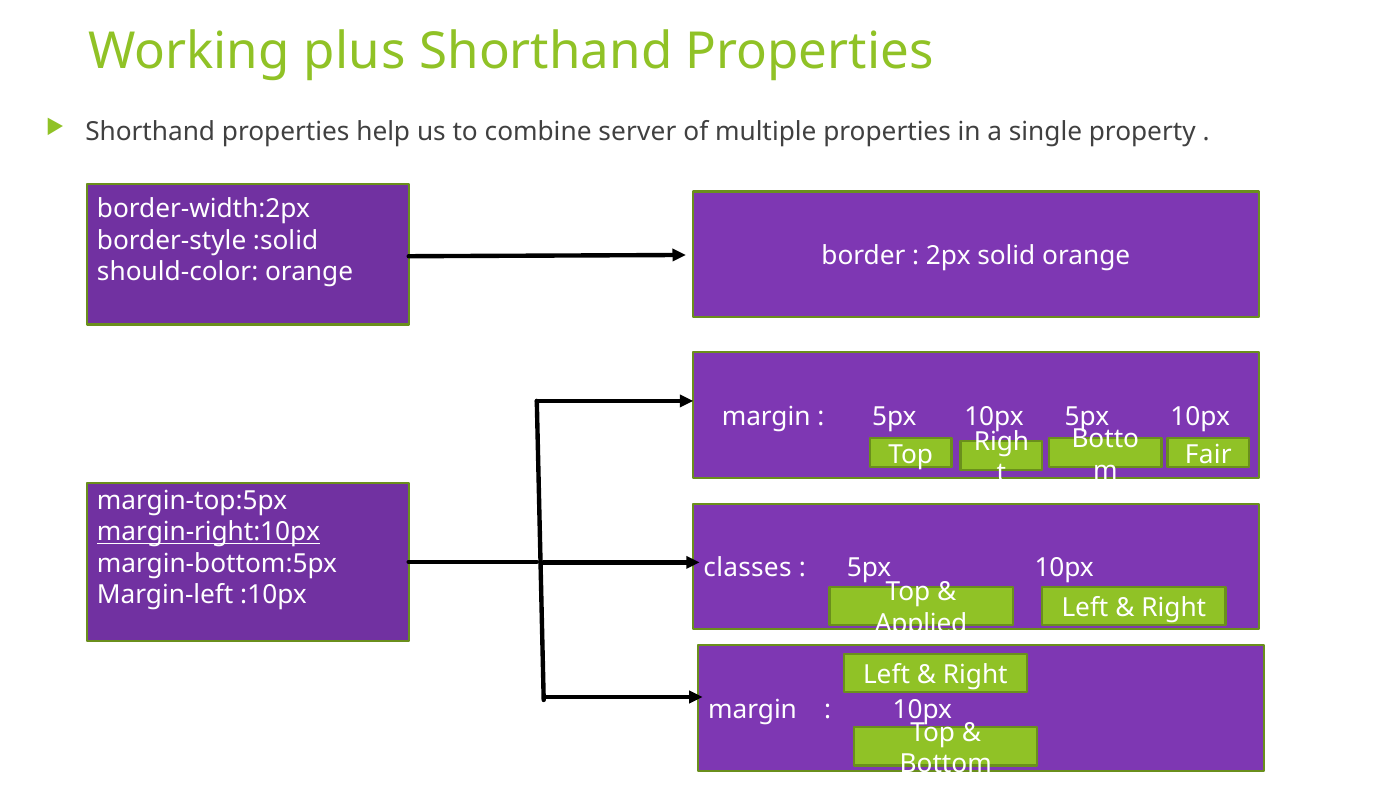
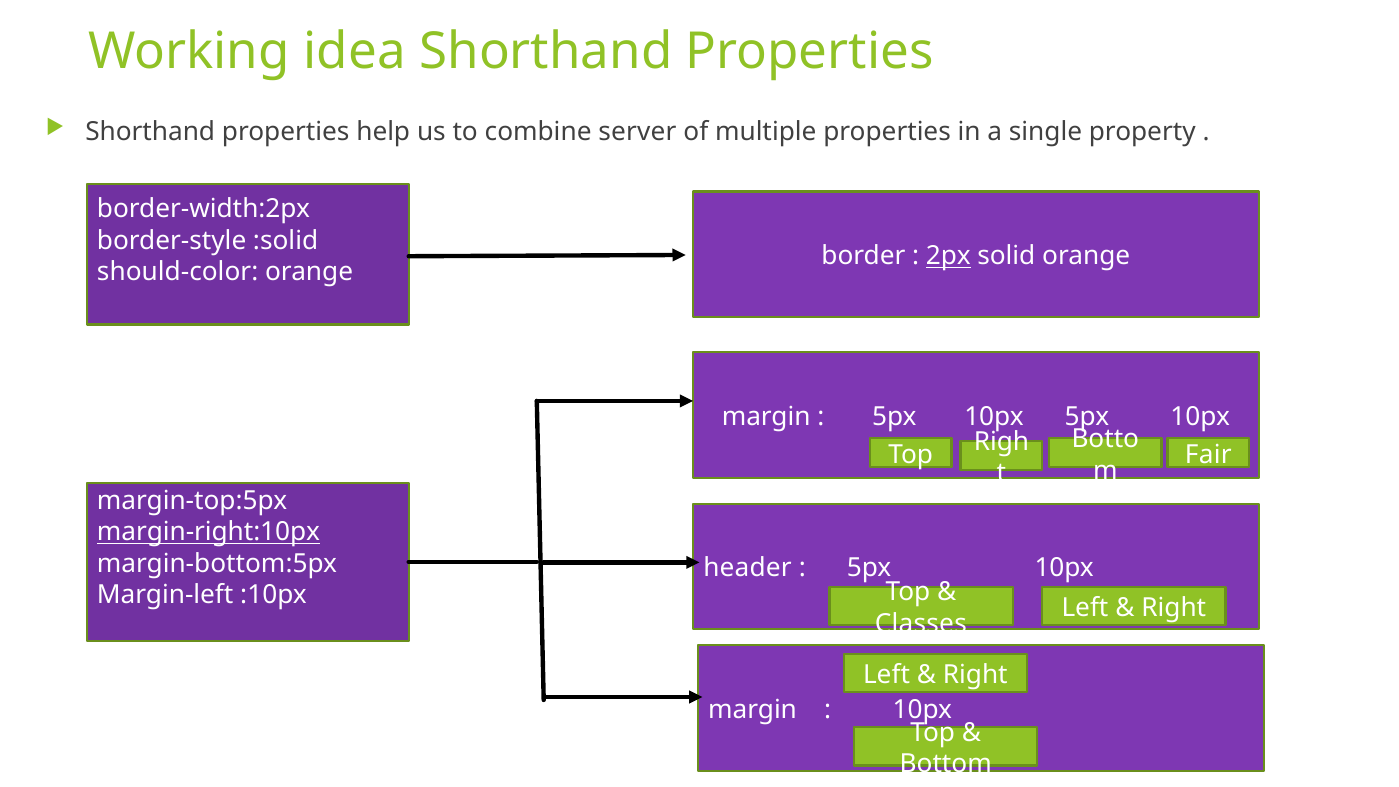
plus: plus -> idea (355, 52)
2px underline: none -> present (948, 256)
classes: classes -> header (748, 568)
Applied: Applied -> Classes (921, 623)
